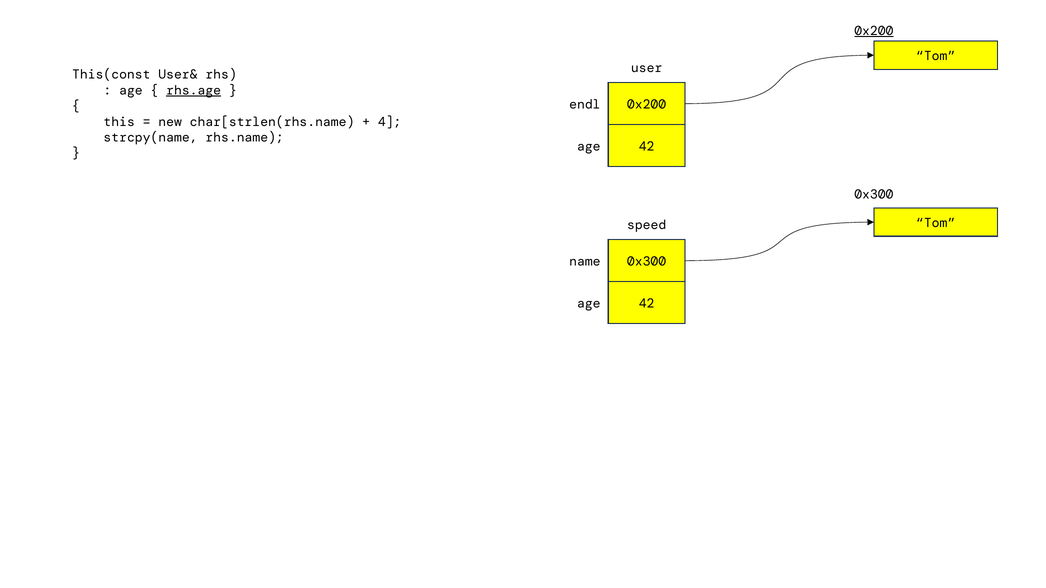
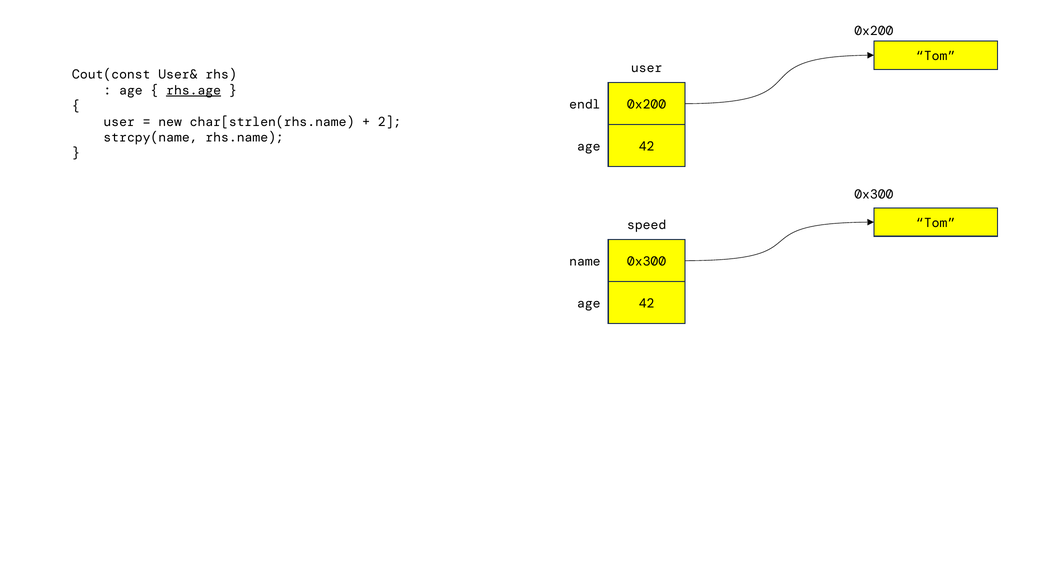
0x200 underline: present -> none (874, 31)
This(const: This(const -> Cout(const (111, 75)
this: this -> user (119, 122)
4: 4 -> 2 (390, 122)
